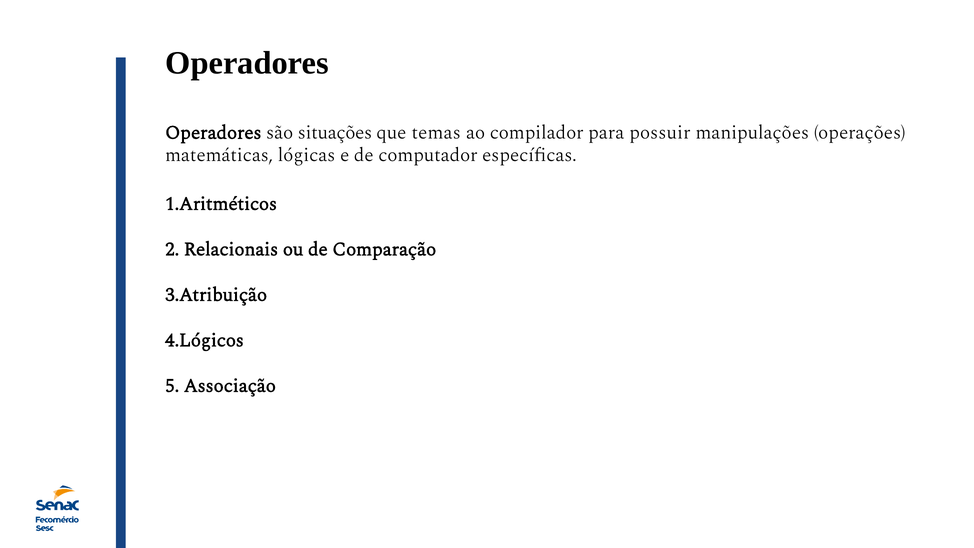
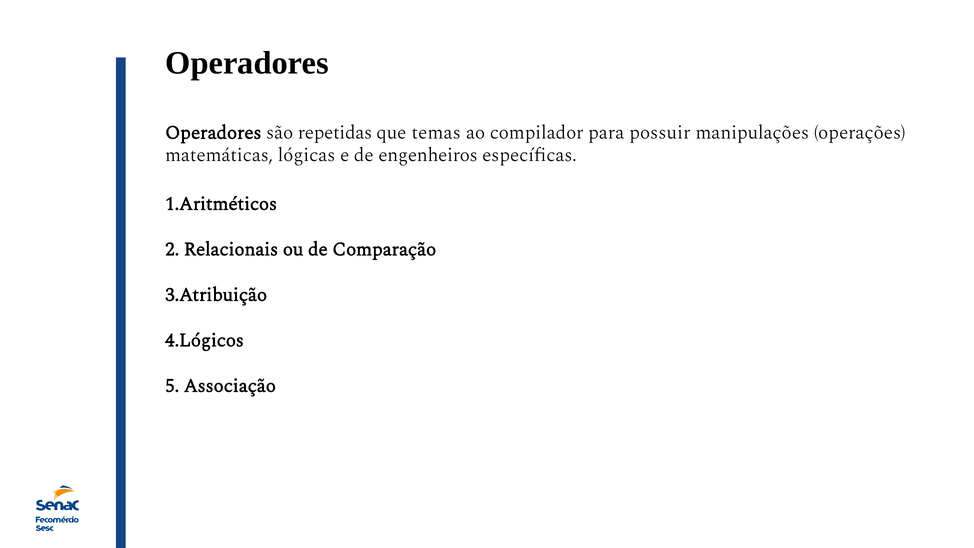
situações: situações -> repetidas (335, 132)
computador: computador -> engenheiros (428, 155)
